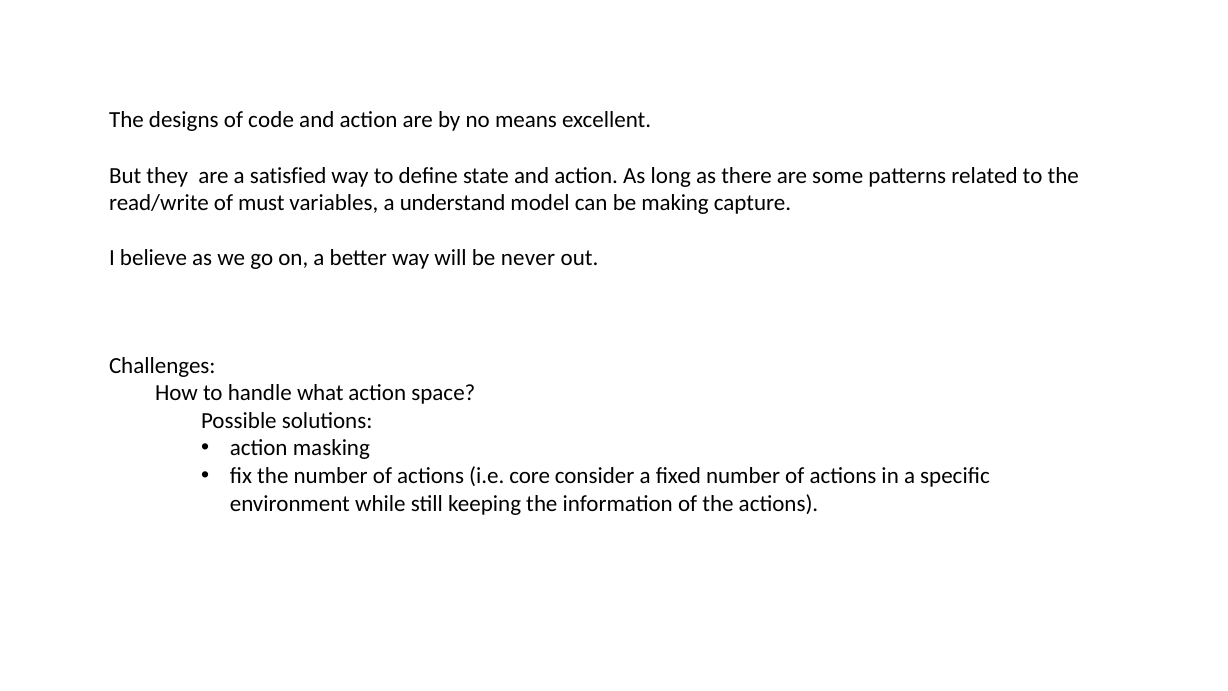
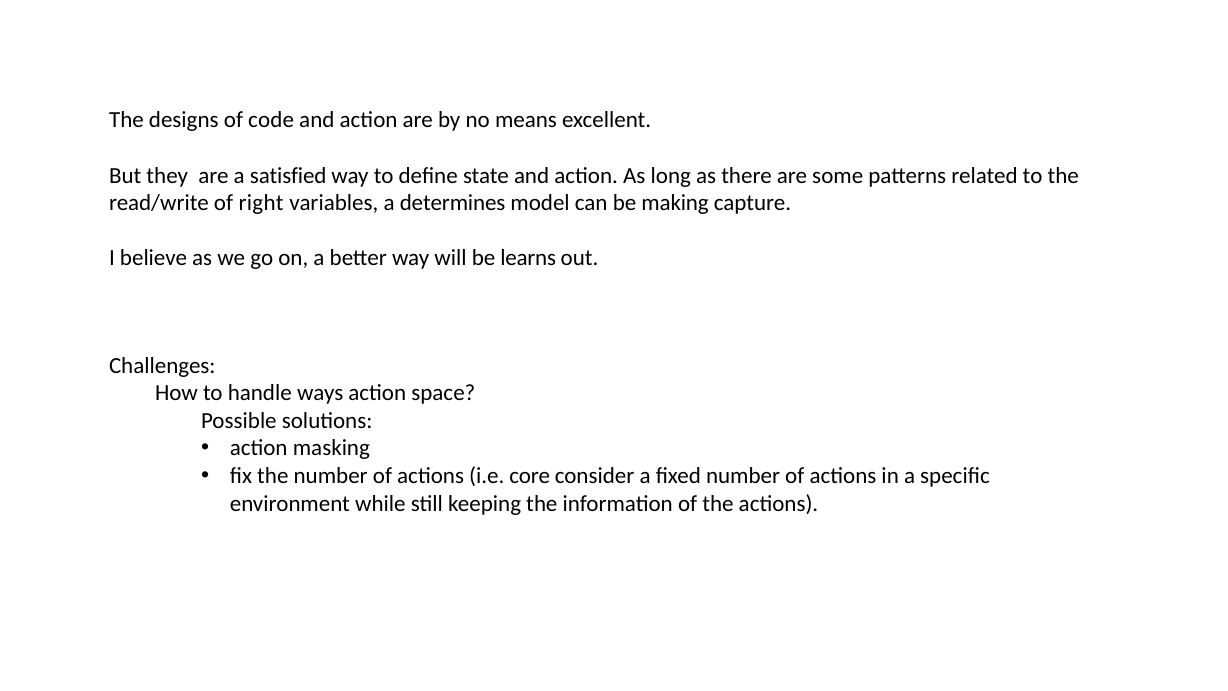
must: must -> right (261, 203)
understand: understand -> determines (453, 203)
never: never -> learns (528, 258)
what: what -> ways (320, 393)
